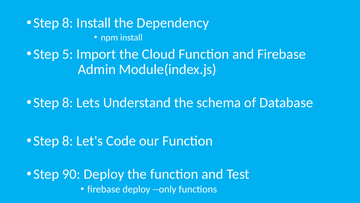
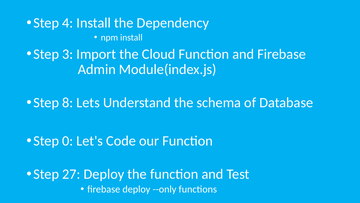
8: 8 -> 4 (68, 23)
5: 5 -> 3 (68, 54)
8: 8 -> 0 (68, 141)
90: 90 -> 27 (71, 174)
